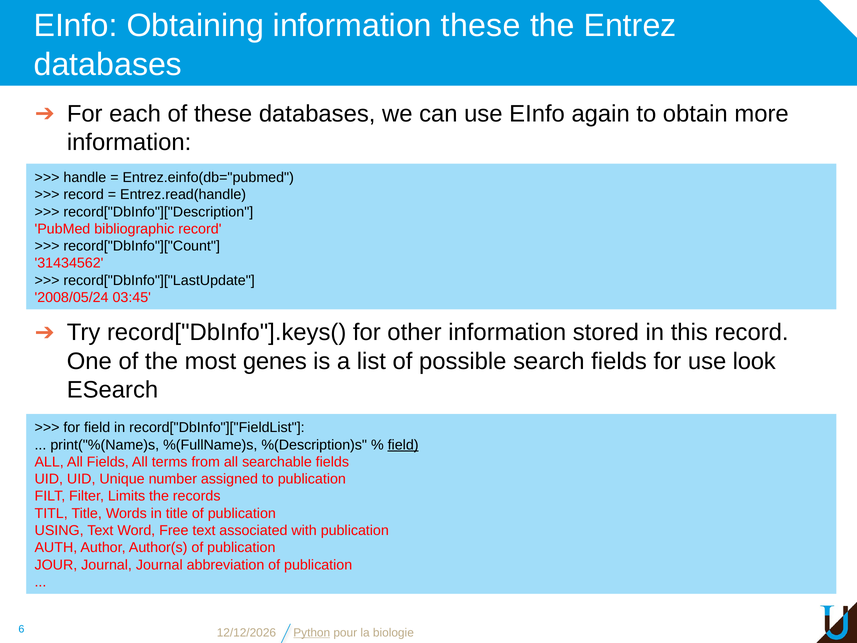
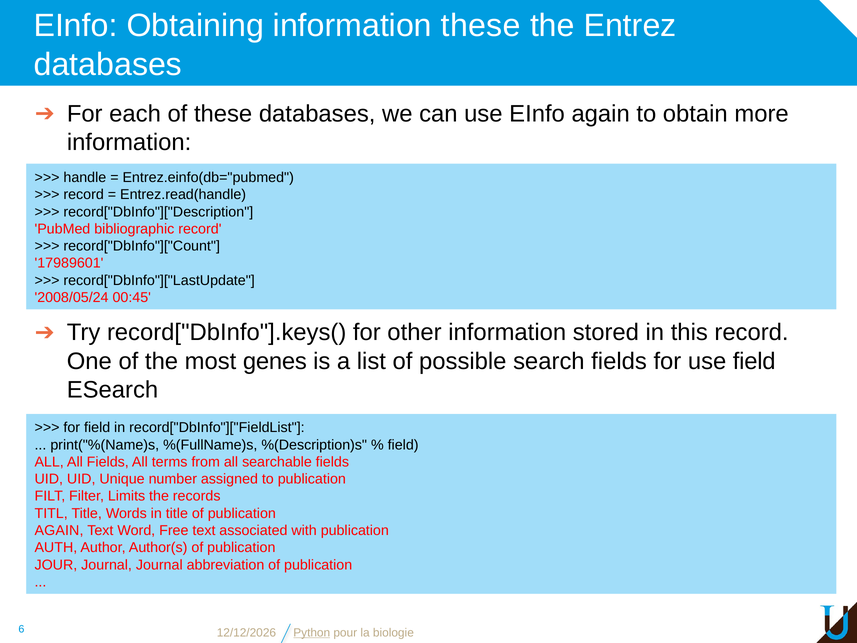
31434562: 31434562 -> 17989601 (69, 263)
03:45: 03:45 -> 00:45 (132, 297)
use look: look -> field (754, 361)
field underline: present -> none (403, 445)
USING: USING -> AGAIN (59, 530)
